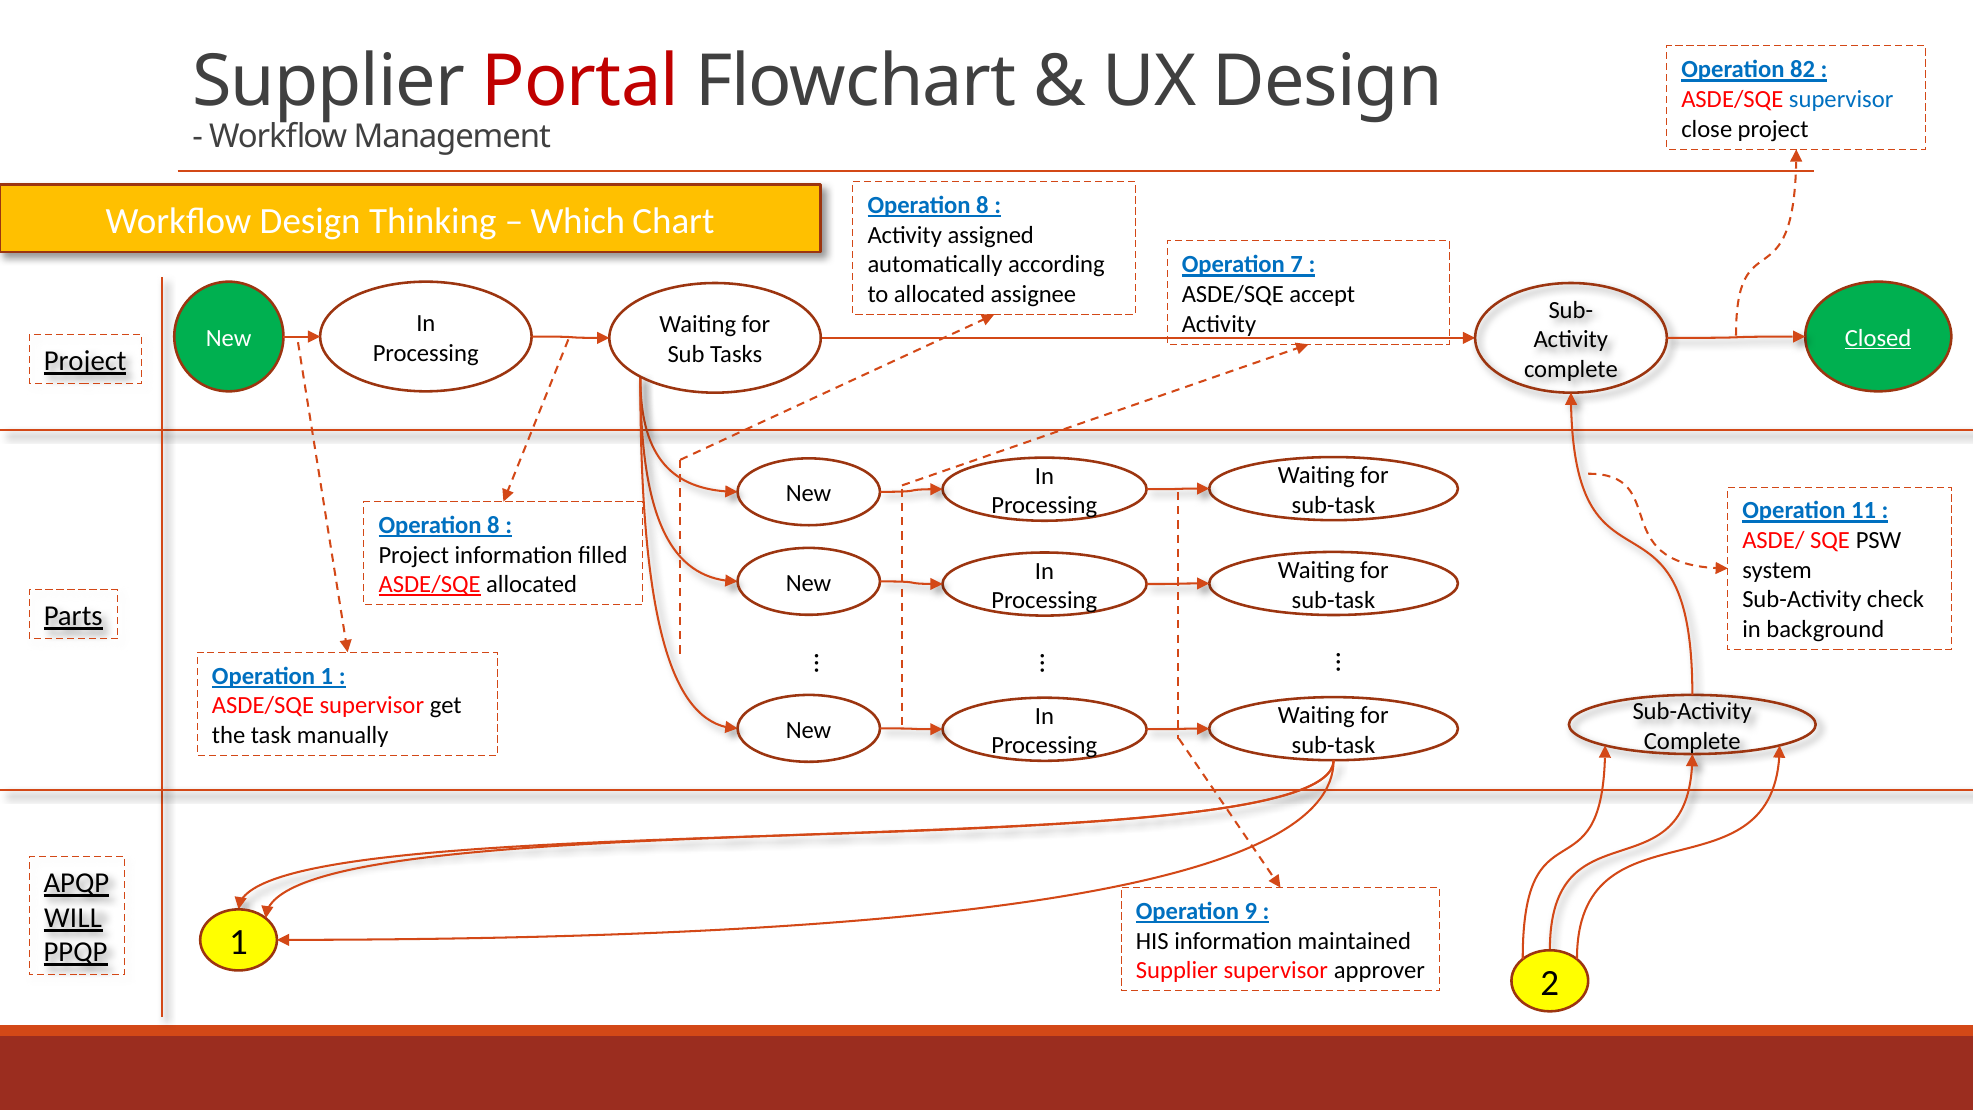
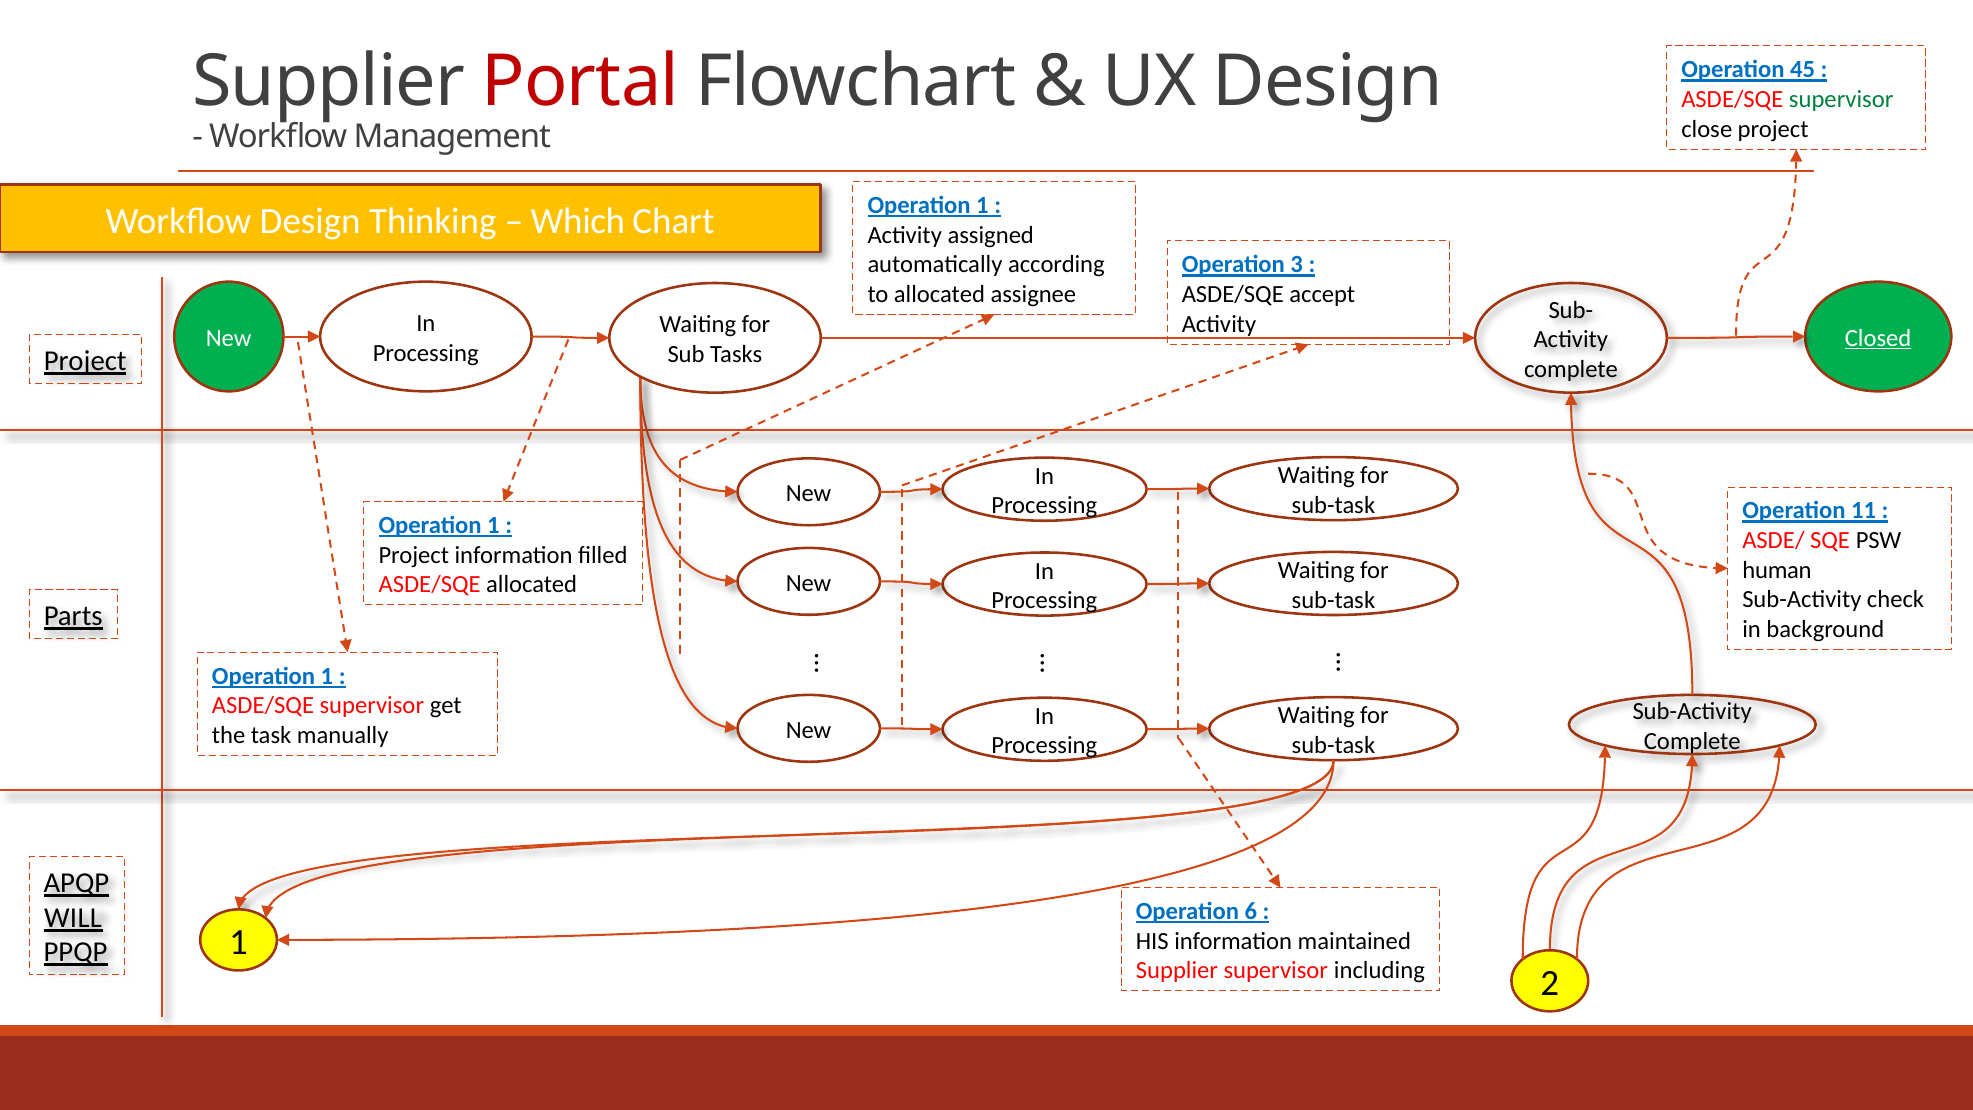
82: 82 -> 45 (1803, 70)
supervisor colour: blue -> green (1841, 99)
8: 8 -> 1 (982, 205)
7: 7 -> 3 (1297, 265)
8: 8 -> 1 (493, 525)
system: system -> human (1777, 570)
ASDE/SQE underline: present -> none (430, 584)
9: 9 -> 6 (1251, 911)
approver: approver -> including (1379, 970)
